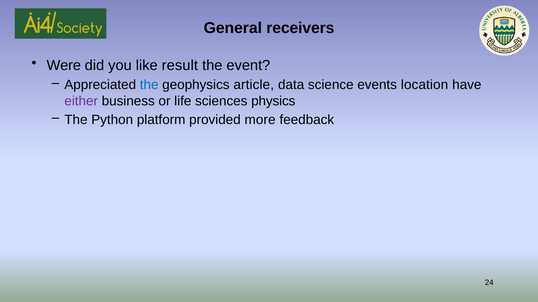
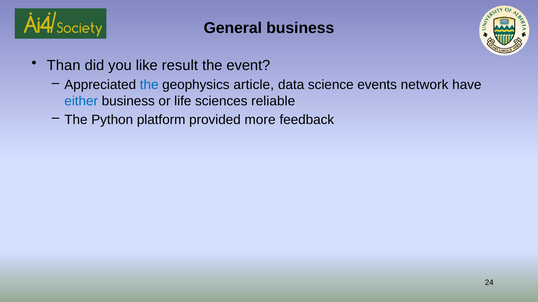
General receivers: receivers -> business (300, 28)
Were: Were -> Than (64, 66)
location: location -> network (425, 85)
either colour: purple -> blue (81, 101)
physics: physics -> reliable (273, 101)
